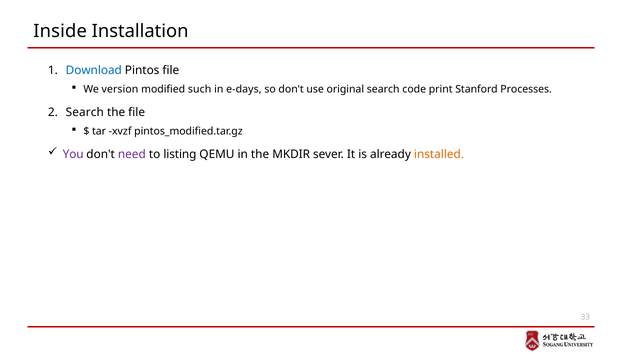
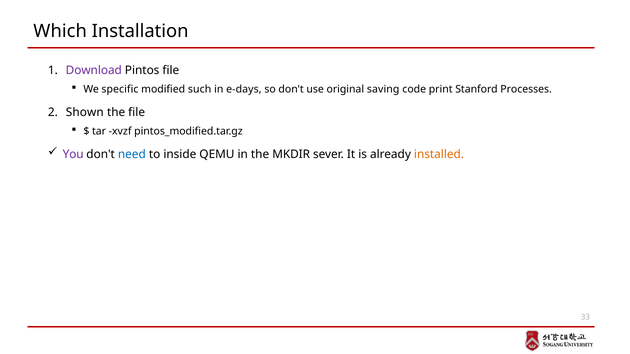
Inside: Inside -> Which (60, 31)
Download colour: blue -> purple (94, 71)
version: version -> specific (120, 90)
original search: search -> saving (383, 90)
Search: Search -> Shown (85, 112)
need colour: purple -> blue (132, 154)
listing: listing -> inside (180, 154)
